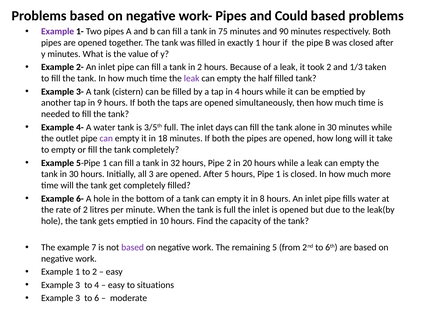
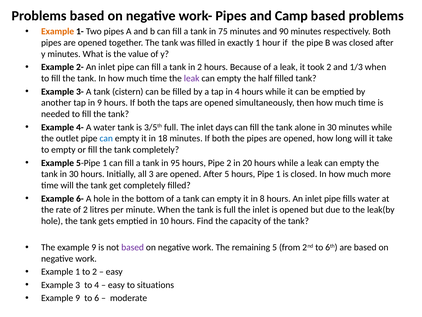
Could: Could -> Camp (291, 16)
Example colour: purple -> orange (58, 31)
1/3 taken: taken -> when (376, 67)
can colour: purple -> blue (106, 138)
32: 32 -> 95 (175, 163)
The example 7: 7 -> 9 (94, 247)
3: 3 -> 9 (78, 298)
